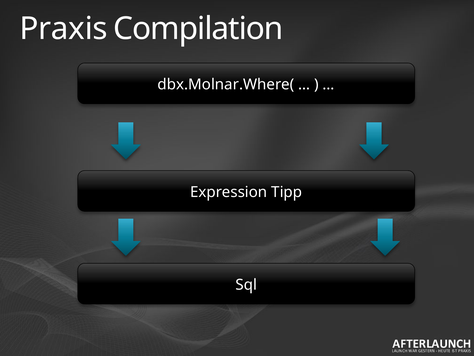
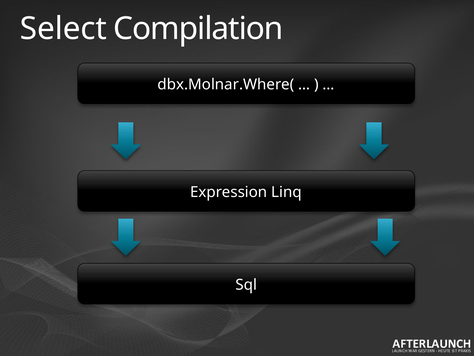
Praxis: Praxis -> Select (63, 29)
Tipp: Tipp -> Linq (287, 192)
